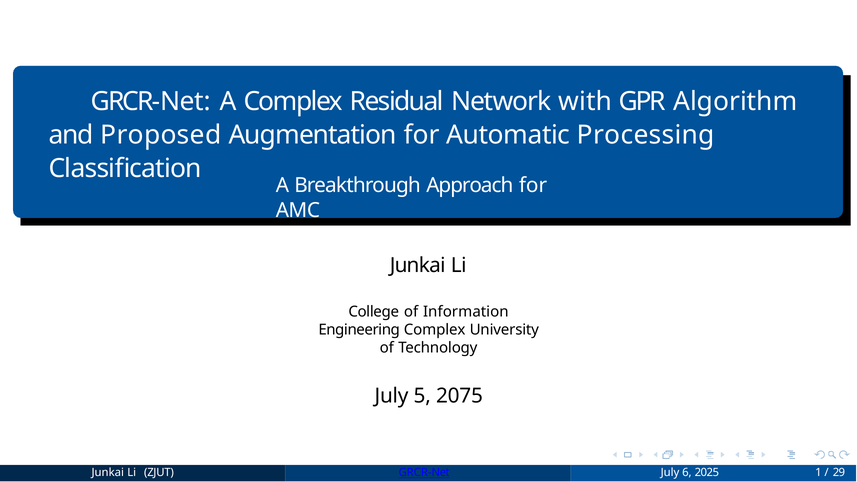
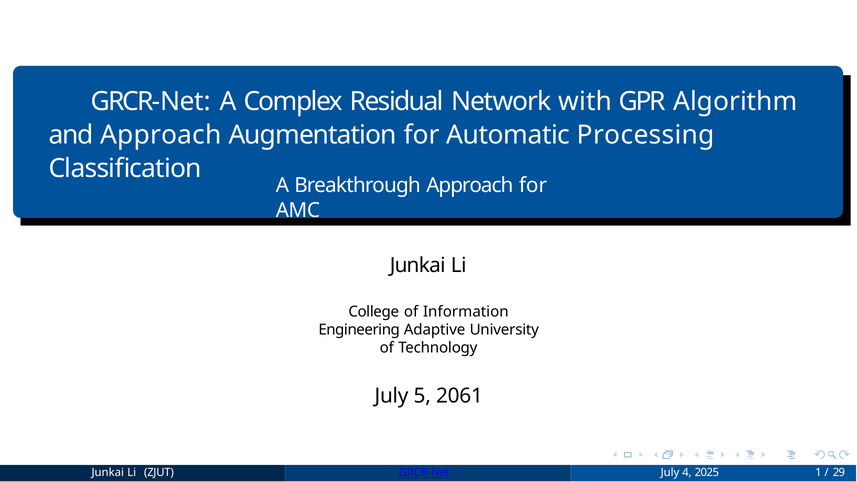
and Proposed: Proposed -> Approach (161, 135)
Engineering Complex: Complex -> Adaptive (435, 330)
2075: 2075 -> 2061 (459, 396)
6: 6 -> 4 (687, 473)
